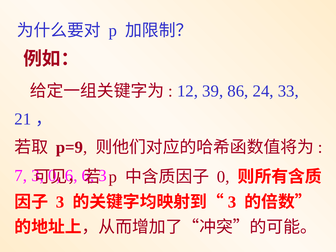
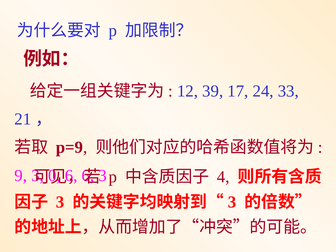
86: 86 -> 17 (238, 91)
7: 7 -> 9 (21, 176)
0: 0 -> 4 (223, 177)
